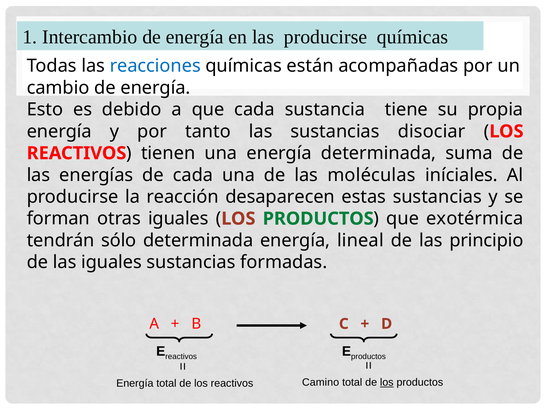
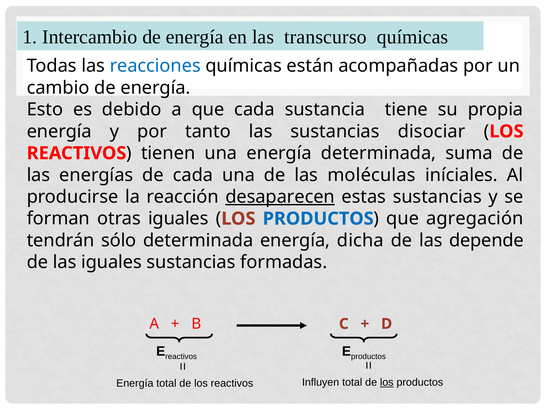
las producirse: producirse -> transcurso (325, 37)
desaparecen underline: none -> present (280, 197)
PRODUCTOS colour: green -> blue (318, 219)
exotérmica: exotérmica -> agregación (475, 219)
lineal: lineal -> dicha (360, 241)
principio: principio -> depende (486, 241)
Camino: Camino -> Influyen (321, 383)
